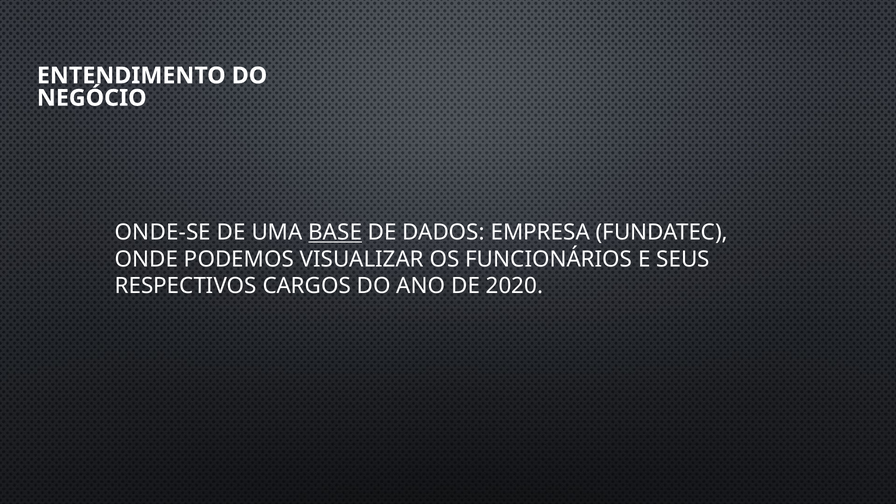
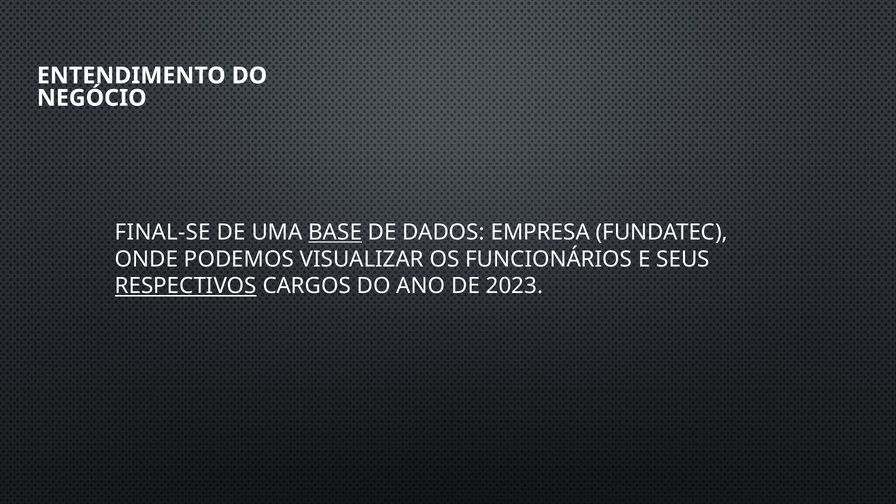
ONDE-SE: ONDE-SE -> FINAL-SE (163, 232)
RESPECTIVOS underline: none -> present (186, 286)
2020: 2020 -> 2023 (514, 286)
